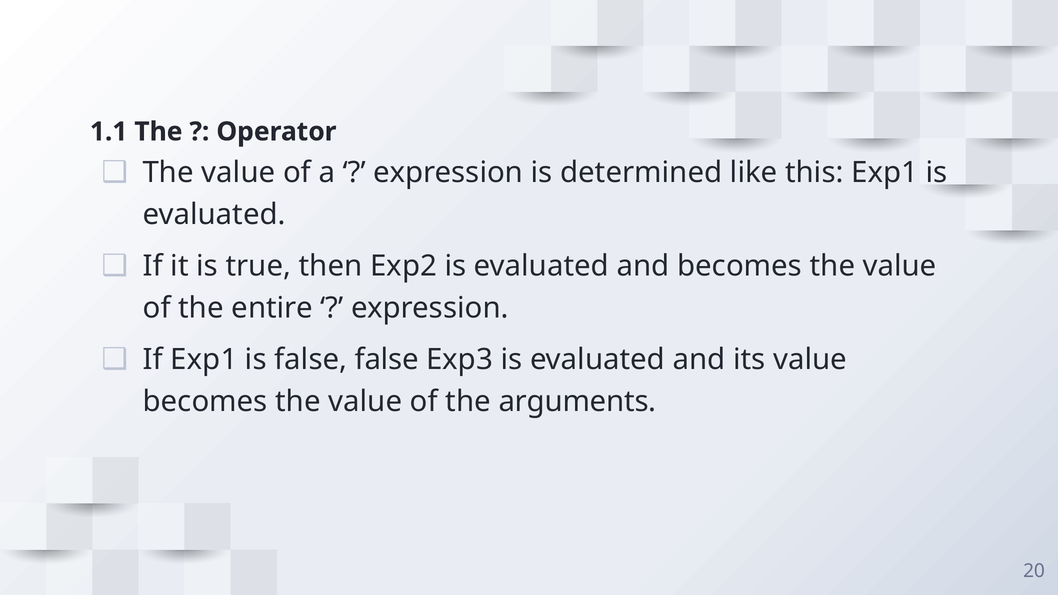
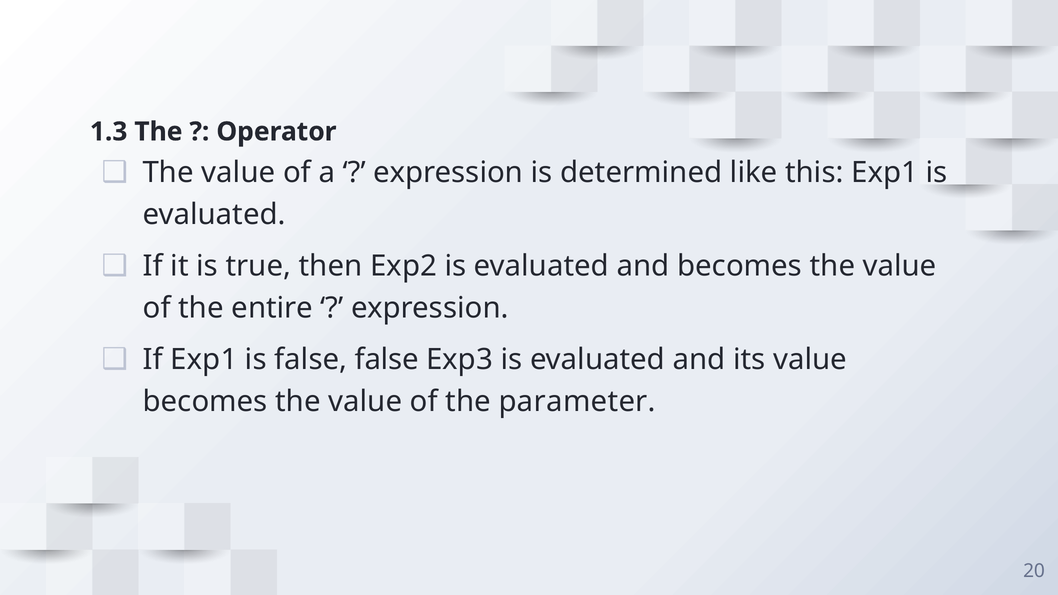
1.1: 1.1 -> 1.3 (109, 132)
arguments: arguments -> parameter (577, 402)
